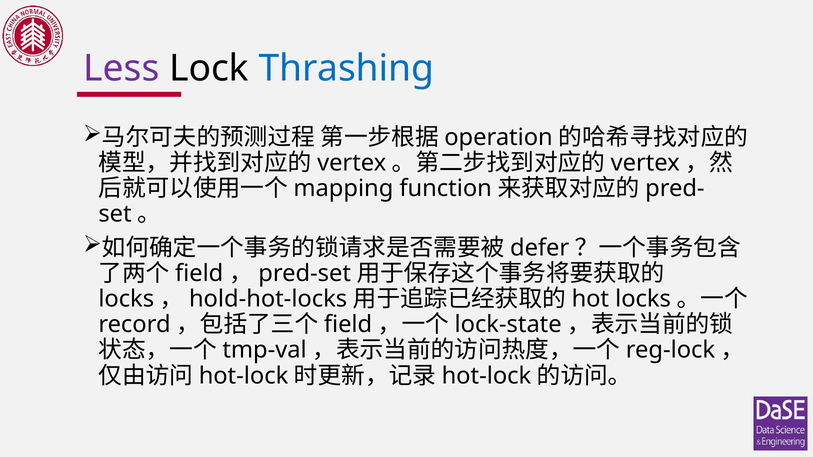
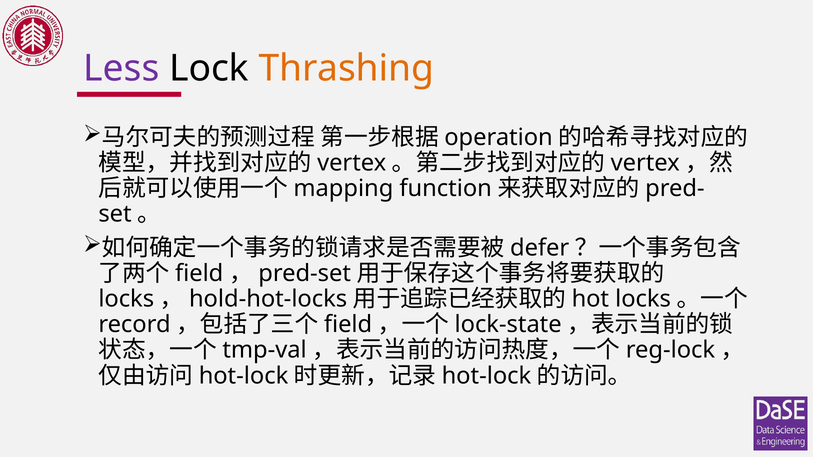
Thrashing colour: blue -> orange (346, 68)
